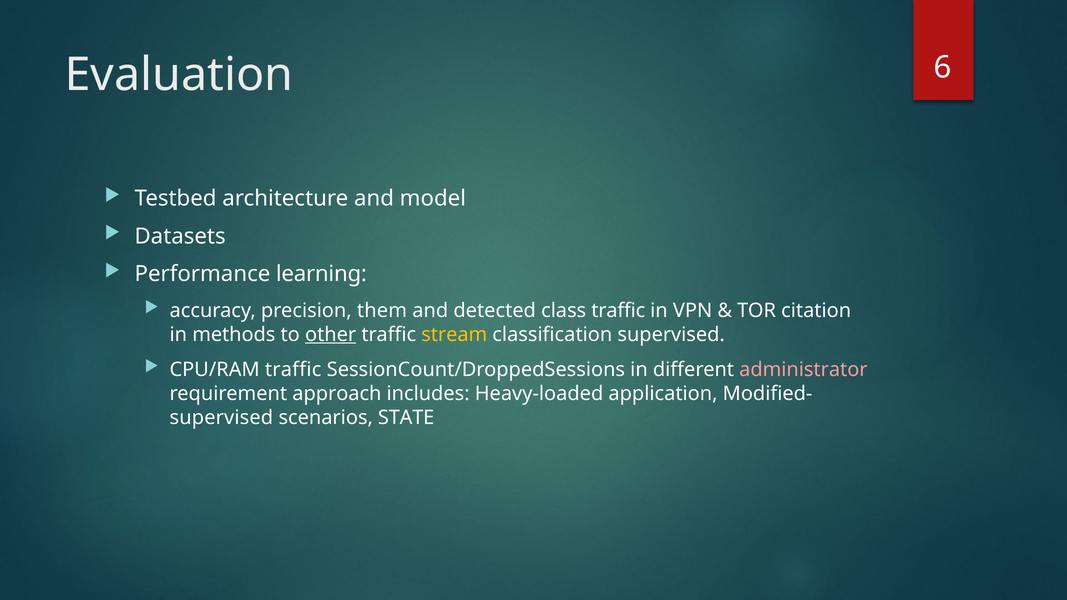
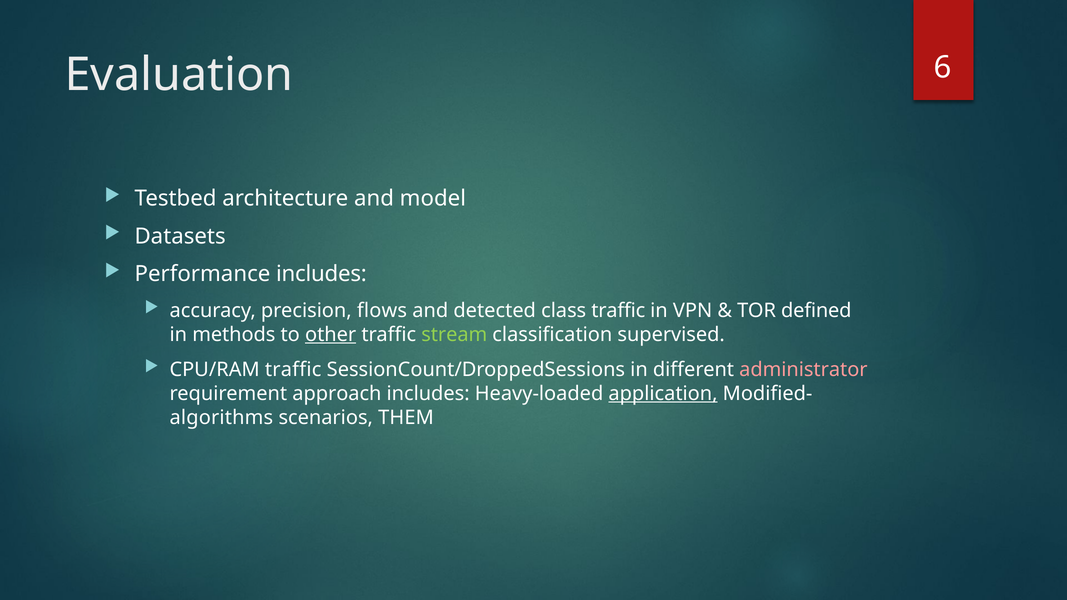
Performance learning: learning -> includes (321, 274)
them: them -> flows (382, 311)
citation: citation -> defined (816, 311)
stream colour: yellow -> light green (454, 335)
application underline: none -> present (663, 394)
supervised: supervised -> algorithms (221, 418)
STATE: STATE -> THEM (406, 418)
